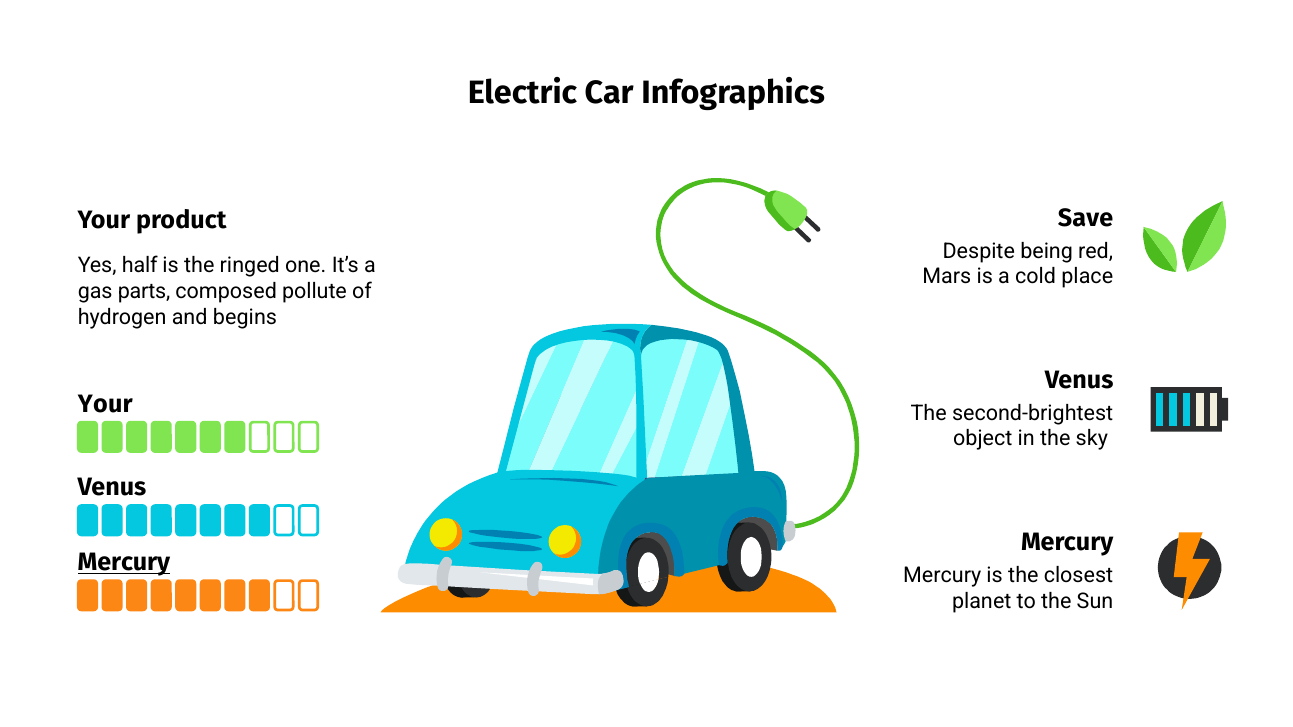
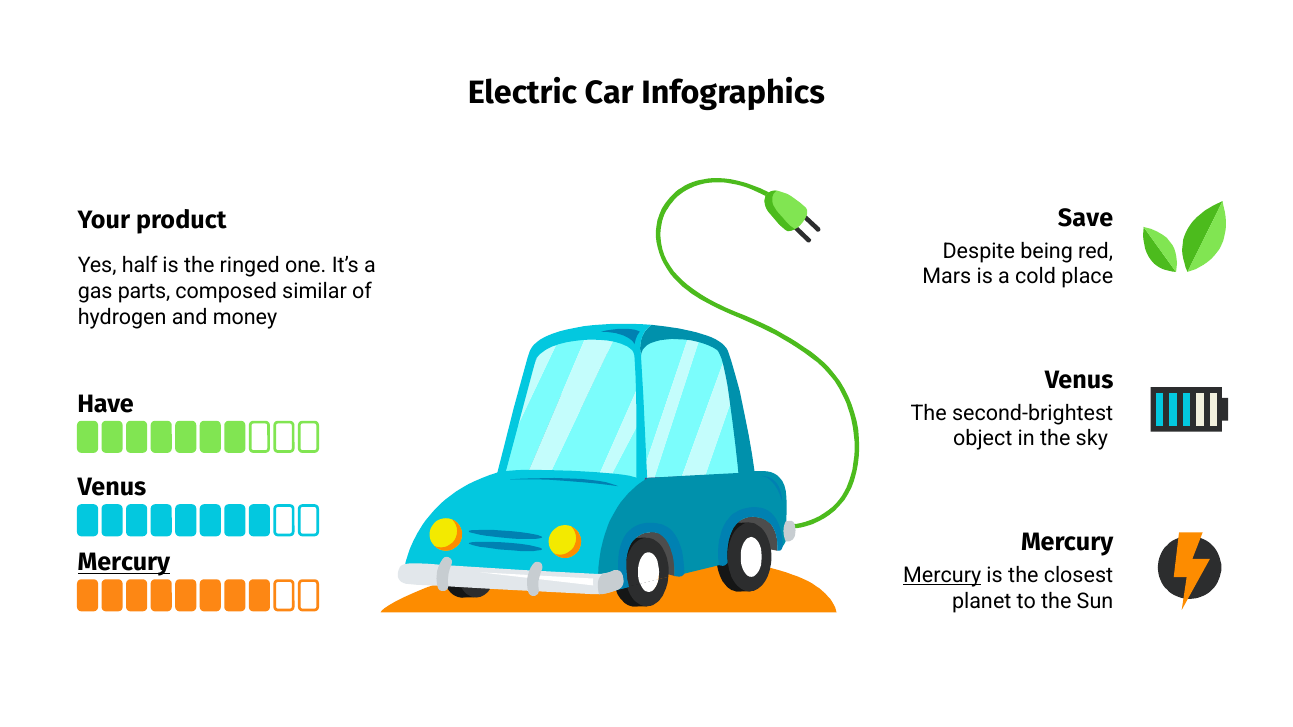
pollute: pollute -> similar (315, 292)
begins: begins -> money (245, 318)
Your: Your -> Have (106, 404)
Mercury underline: none -> present (942, 575)
